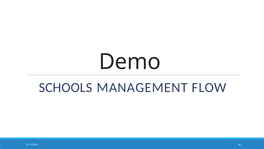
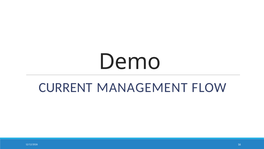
SCHOOLS: SCHOOLS -> CURRENT (66, 87)
